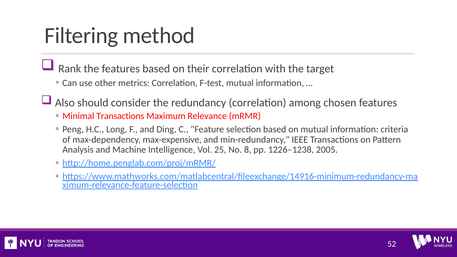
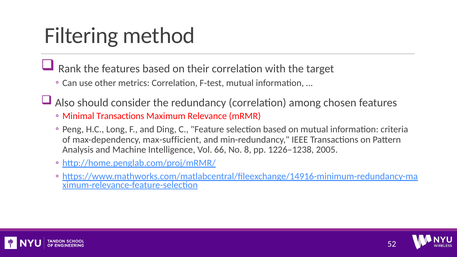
max-expensive: max-expensive -> max-sufficient (172, 140)
25: 25 -> 66 (220, 150)
